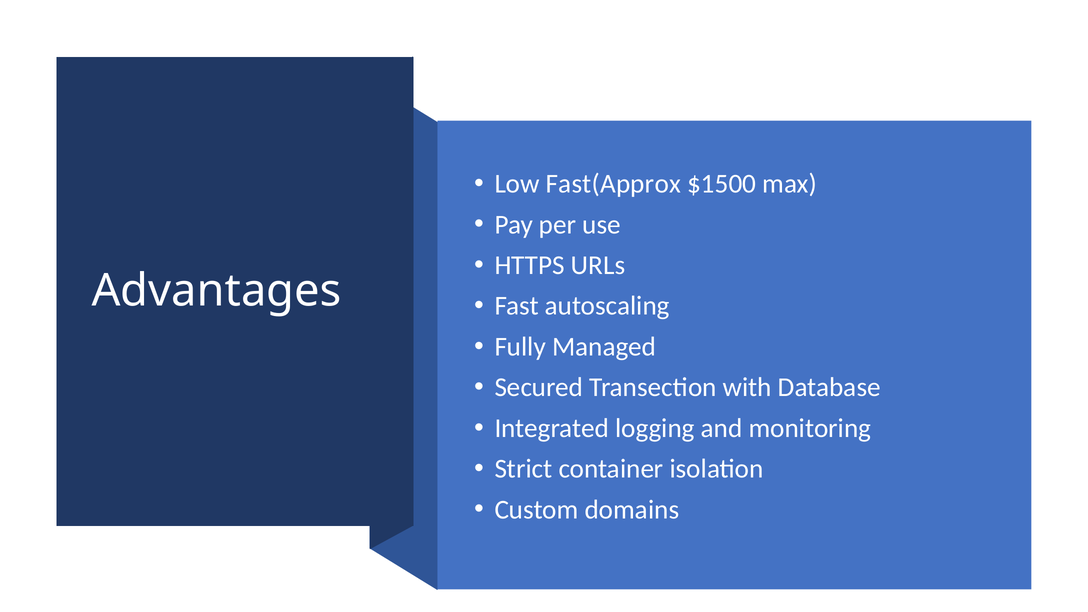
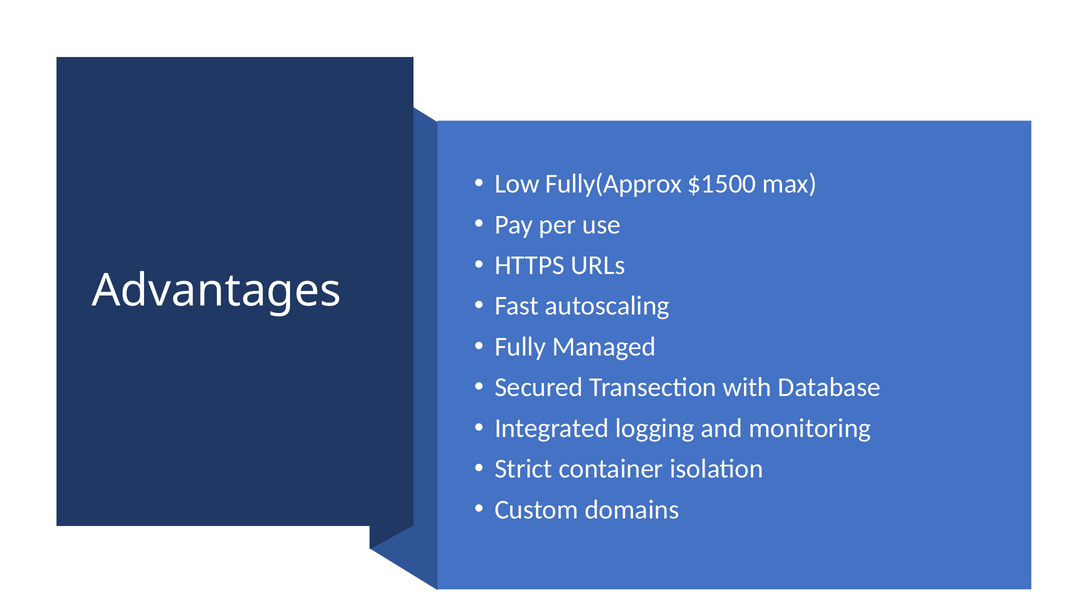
Fast(Approx: Fast(Approx -> Fully(Approx (614, 184)
